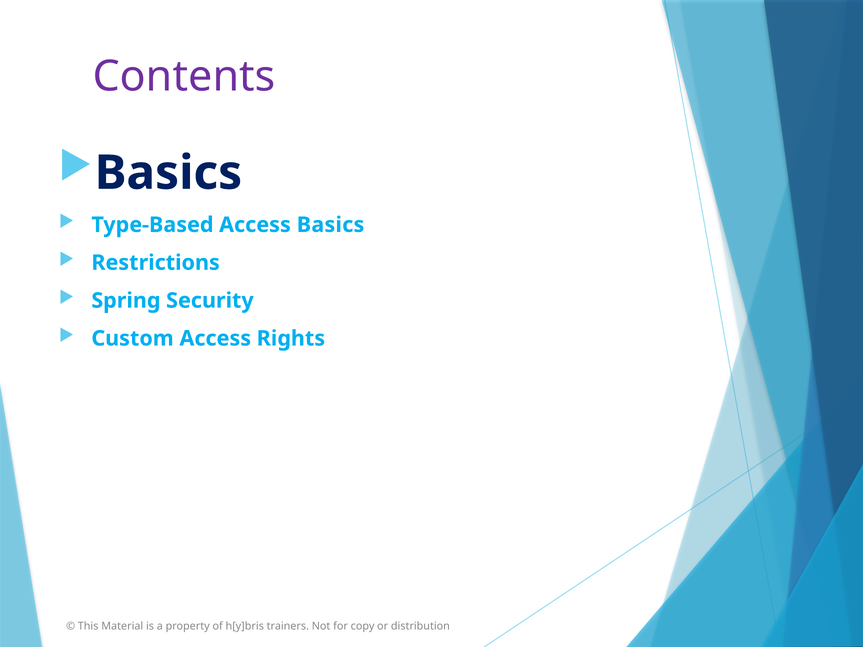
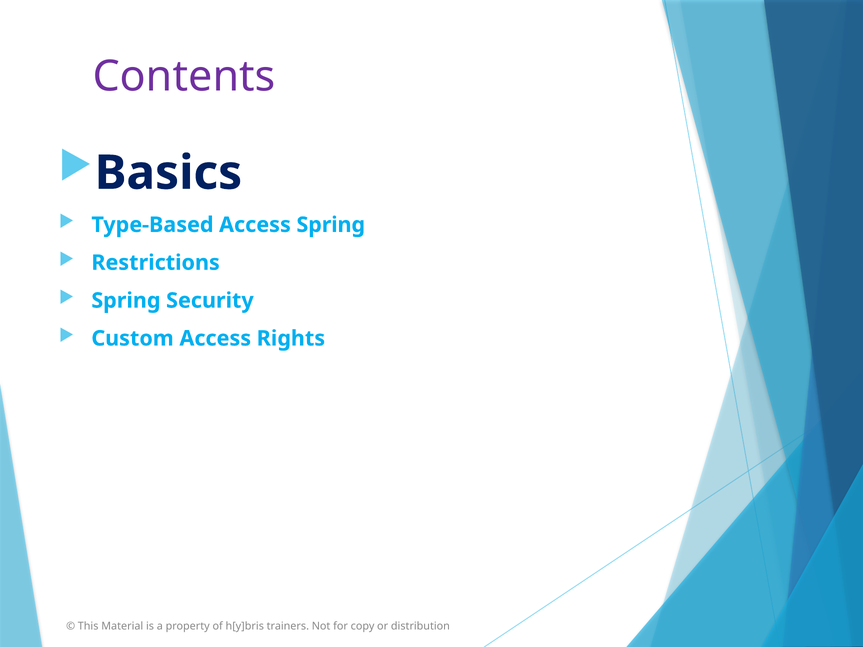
Access Basics: Basics -> Spring (331, 225)
